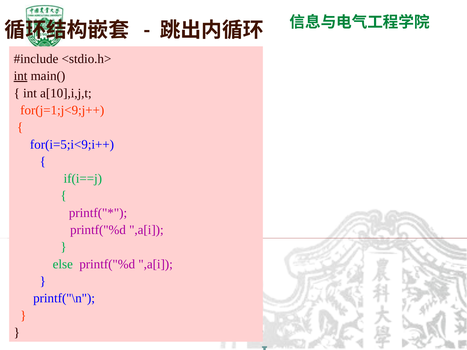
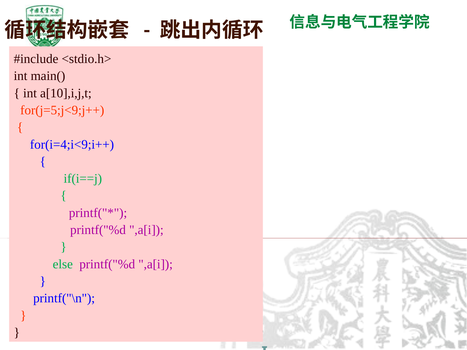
int underline: present -> none (21, 76)
for(j=1;j<9;j++: for(j=1;j<9;j++ -> for(j=5;j<9;j++ (62, 110)
for(i=5;i<9;i++: for(i=5;i<9;i++ -> for(i=4;i<9;i++ (72, 144)
